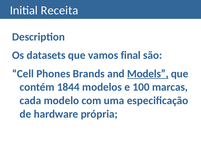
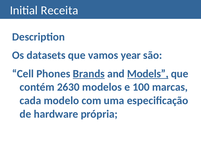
final: final -> year (131, 55)
Brands underline: none -> present (89, 74)
1844: 1844 -> 2630 (68, 87)
